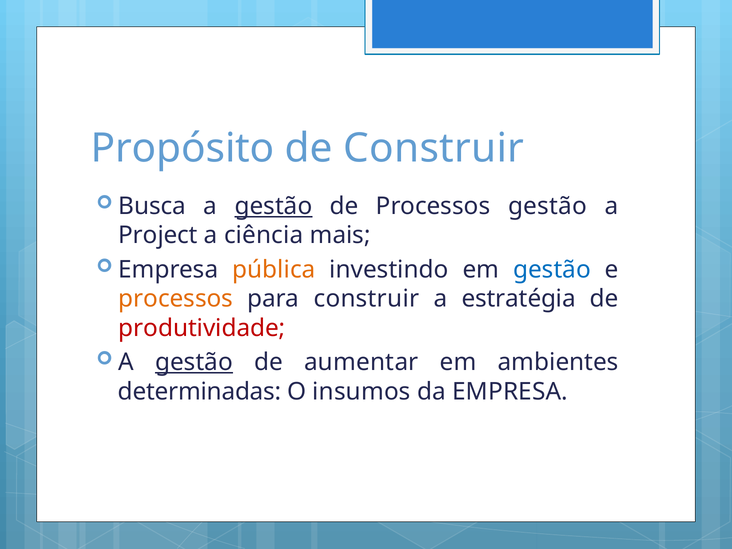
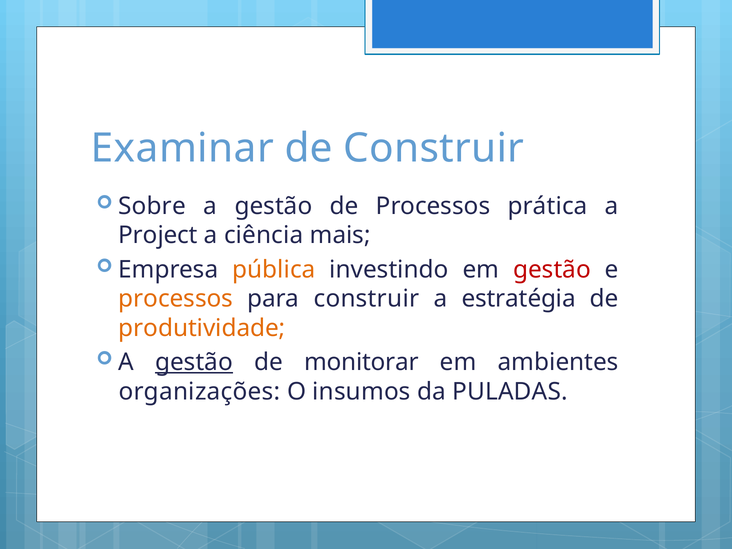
Propósito: Propósito -> Examinar (182, 149)
Busca: Busca -> Sobre (152, 206)
gestão underline: present -> none (273, 206)
Processos gestão: gestão -> prática (548, 206)
gestão colour: blue -> red (552, 269)
produtividade colour: red -> orange (202, 328)
aumentar: aumentar -> monitorar (361, 362)
determinadas: determinadas -> organizações (199, 391)
da EMPRESA: EMPRESA -> PULADAS (510, 391)
